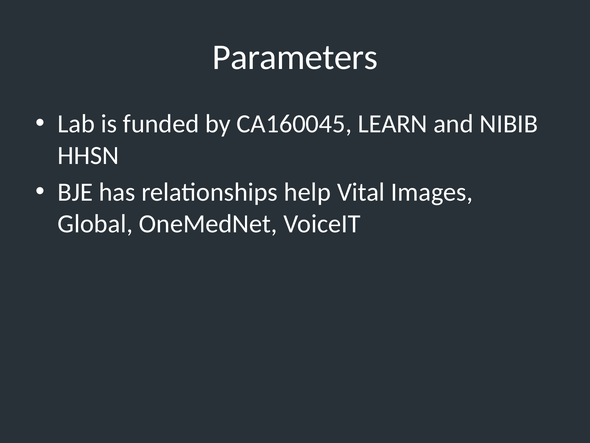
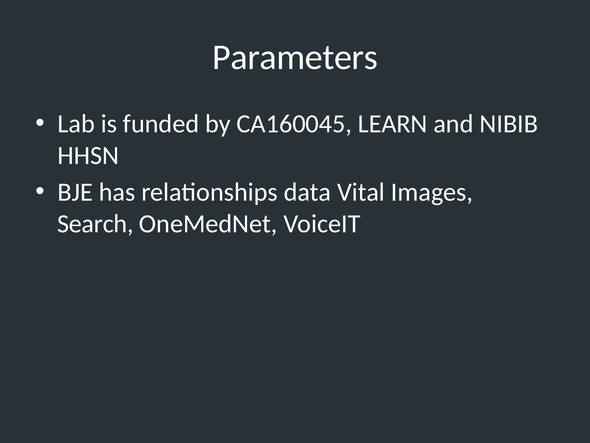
help: help -> data (307, 192)
Global: Global -> Search (95, 223)
